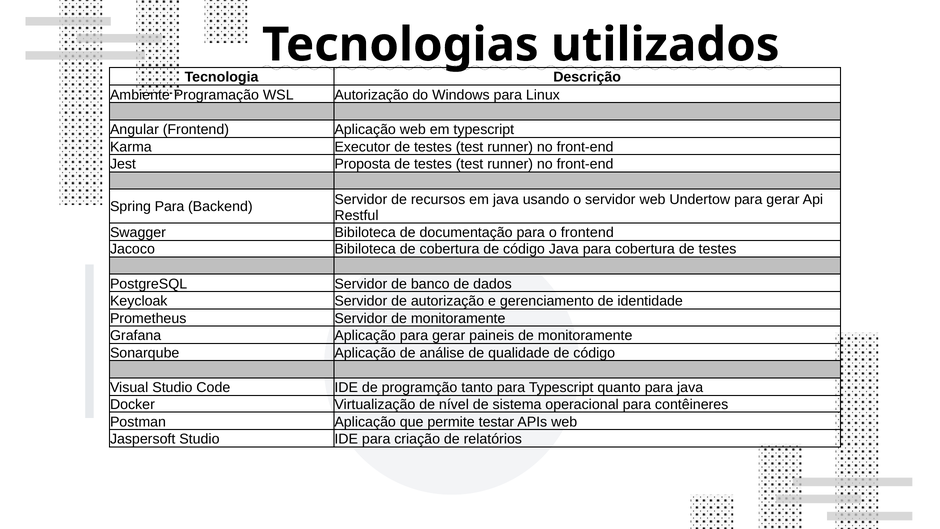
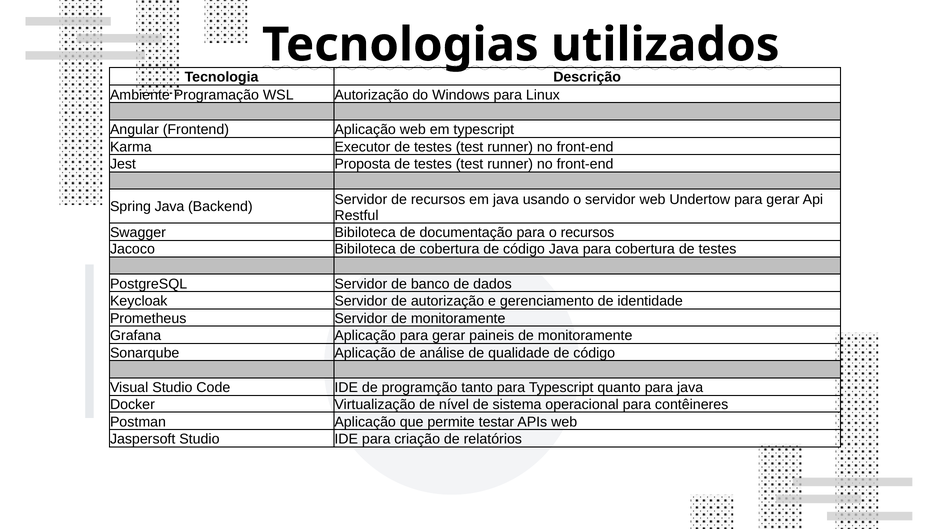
Spring Para: Para -> Java (170, 207)
o frontend: frontend -> recursos (587, 233)
